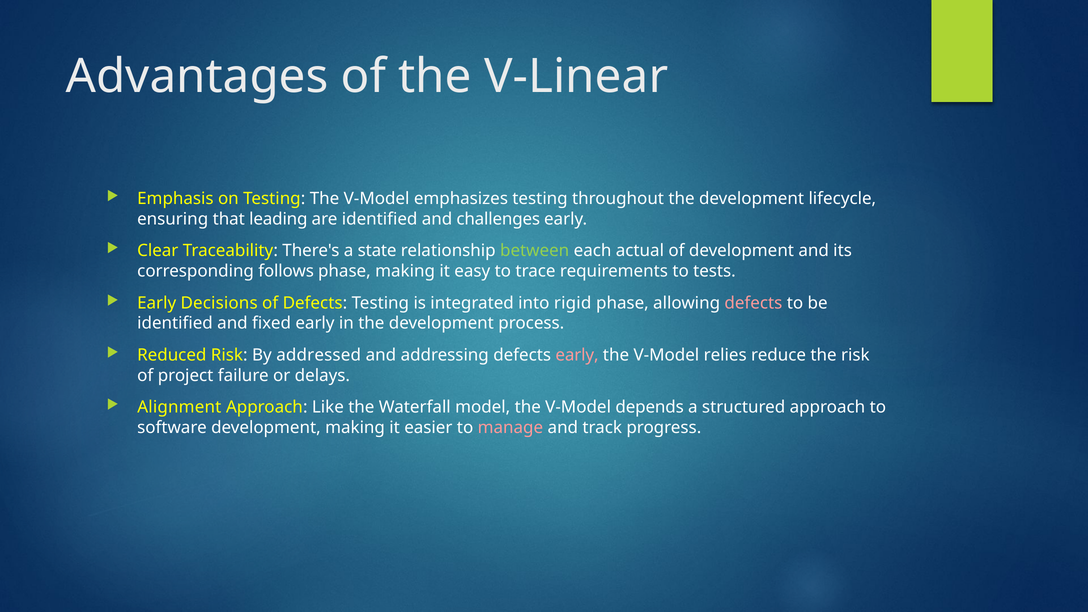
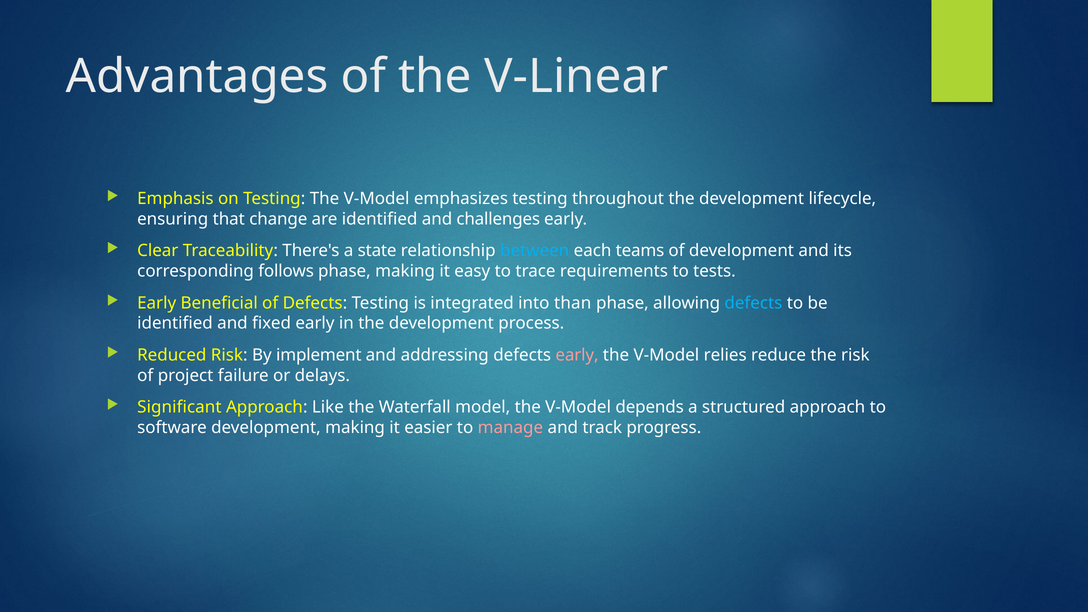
leading: leading -> change (278, 219)
between colour: light green -> light blue (535, 251)
actual: actual -> teams (640, 251)
Decisions: Decisions -> Beneficial (219, 303)
rigid: rigid -> than (573, 303)
defects colour: pink -> light blue (753, 303)
addressed: addressed -> implement (319, 355)
Alignment: Alignment -> Significant (179, 407)
